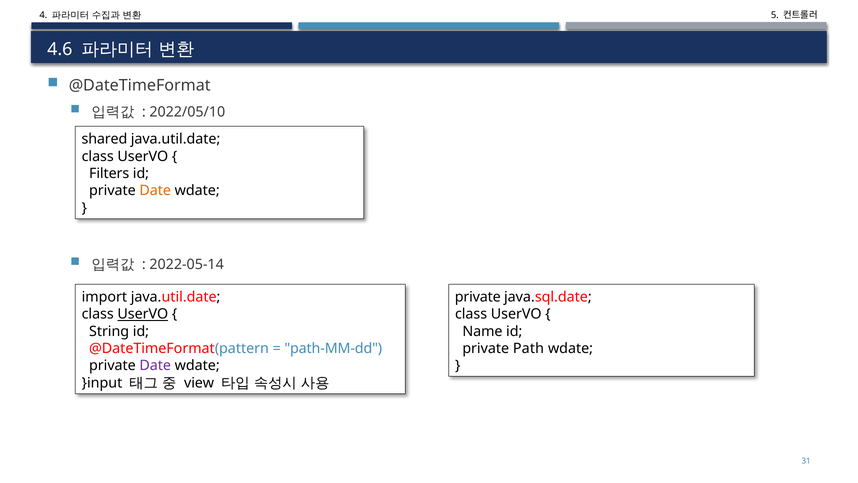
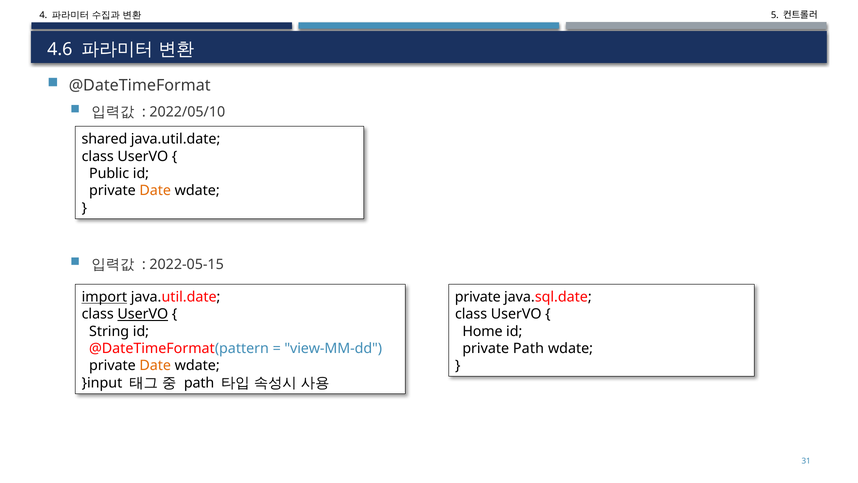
Filters: Filters -> Public (109, 173)
2022-05-14: 2022-05-14 -> 2022-05-15 (187, 264)
import underline: none -> present (104, 297)
Name: Name -> Home (483, 331)
path-MM-dd: path-MM-dd -> view-MM-dd (333, 348)
Date colour: purple -> orange (155, 365)
view: view -> path (199, 383)
